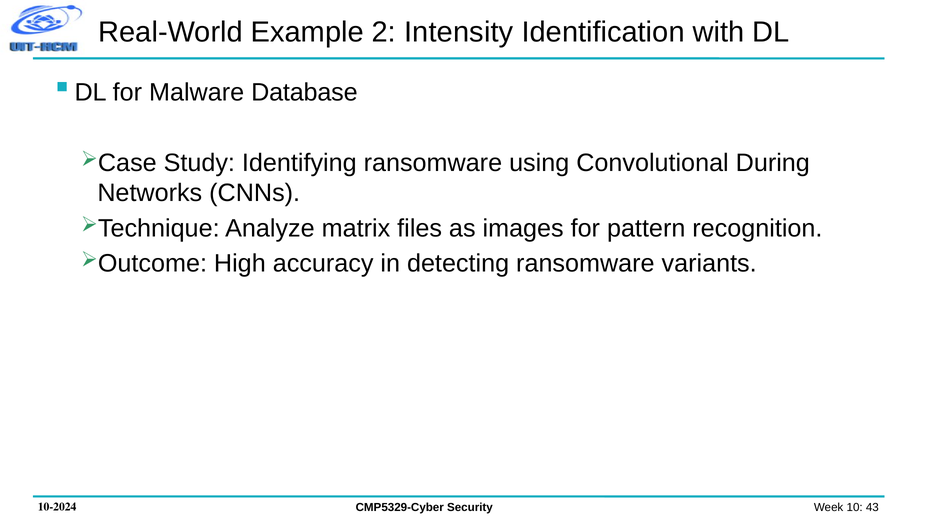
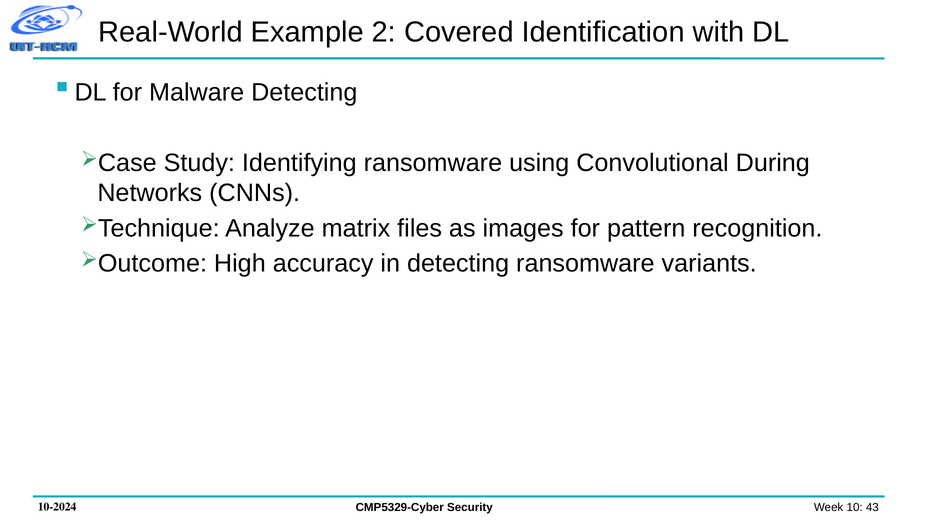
Intensity: Intensity -> Covered (459, 32)
Malware Database: Database -> Detecting (304, 92)
